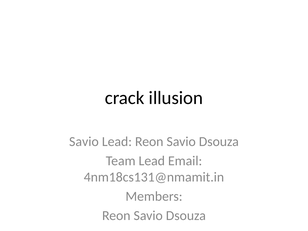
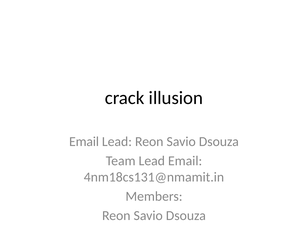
Savio: Savio -> Email (84, 142)
